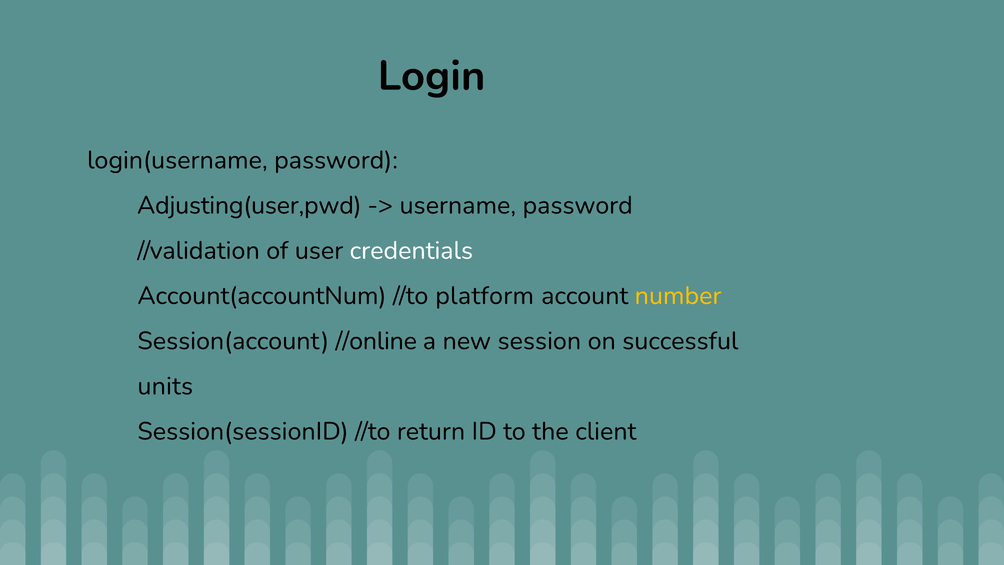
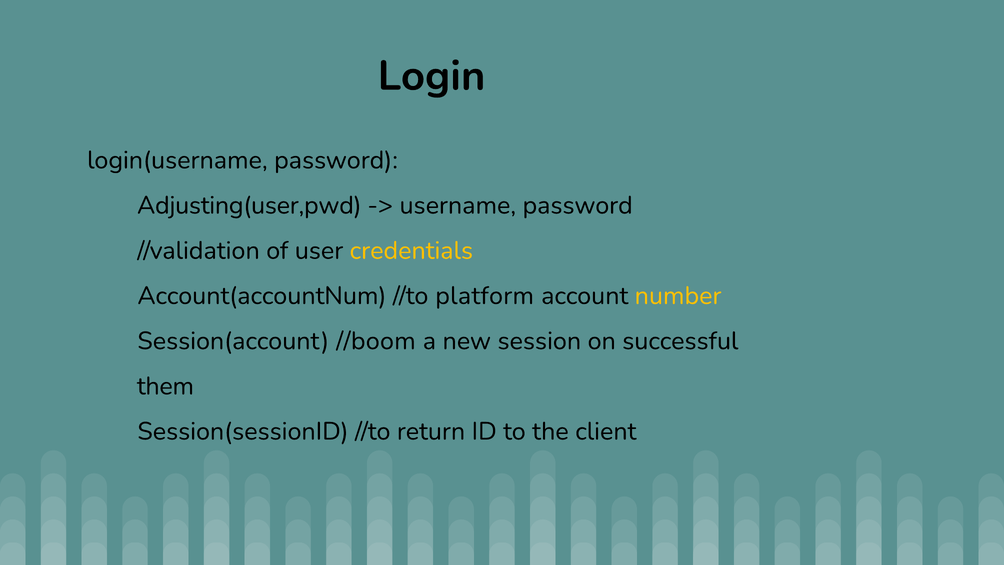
credentials colour: white -> yellow (411, 250)
//online: //online -> //boom (376, 341)
units: units -> them (165, 386)
